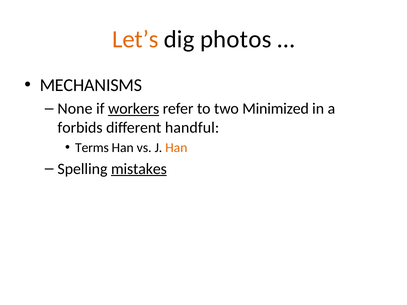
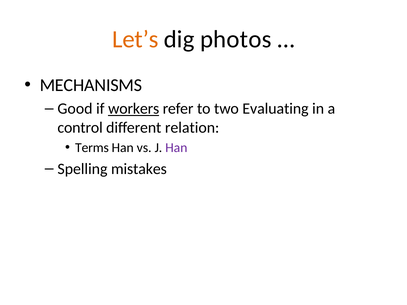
None: None -> Good (75, 109)
Minimized: Minimized -> Evaluating (276, 109)
forbids: forbids -> control (80, 128)
handful: handful -> relation (192, 128)
Han colour: orange -> purple (176, 148)
mistakes underline: present -> none (139, 169)
